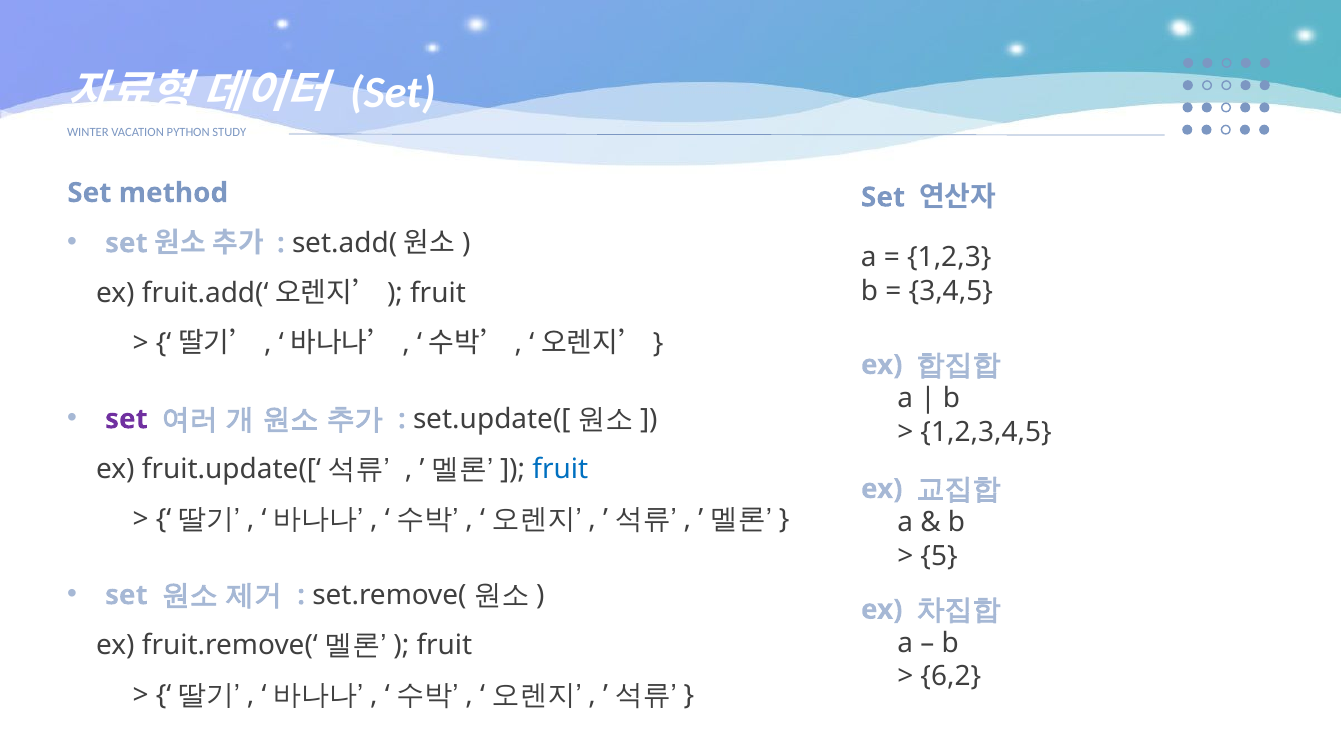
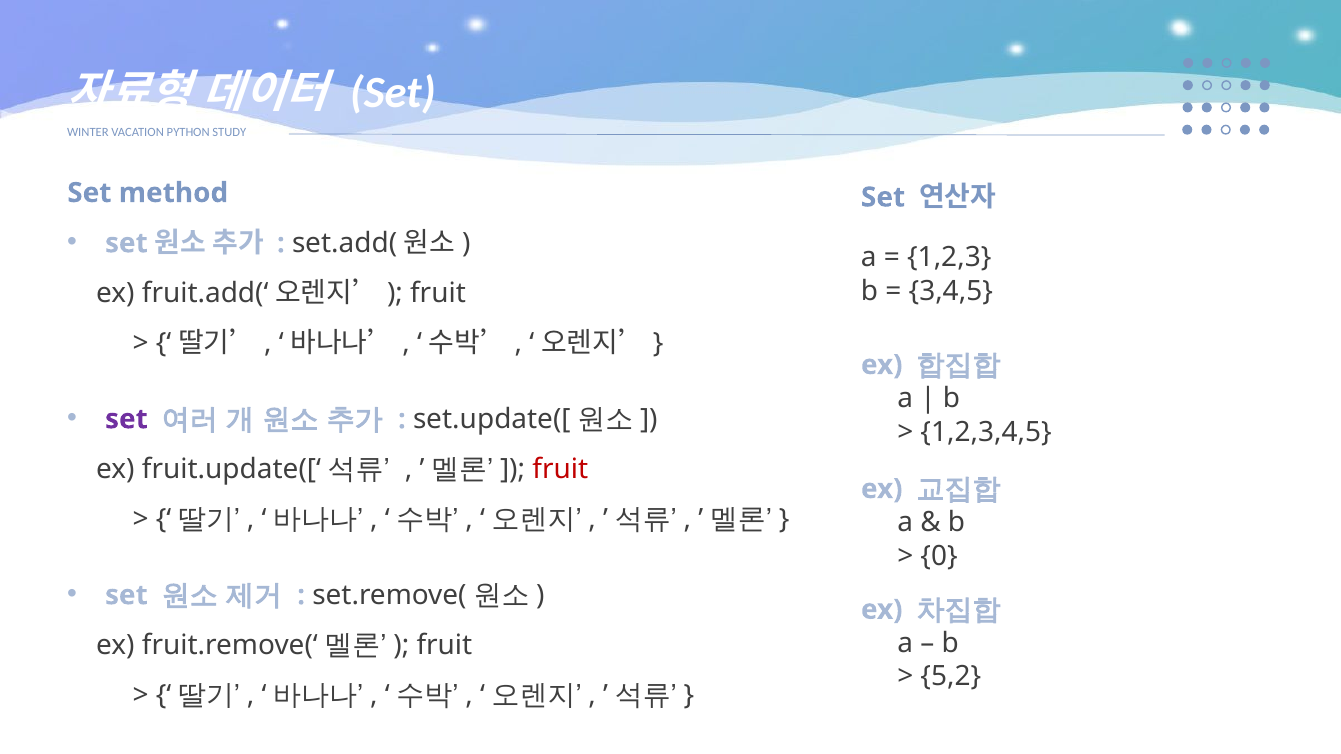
fruit colour: blue -> red (560, 470)
5: 5 -> 0 (939, 556)
6,2: 6,2 -> 5,2 (951, 677)
